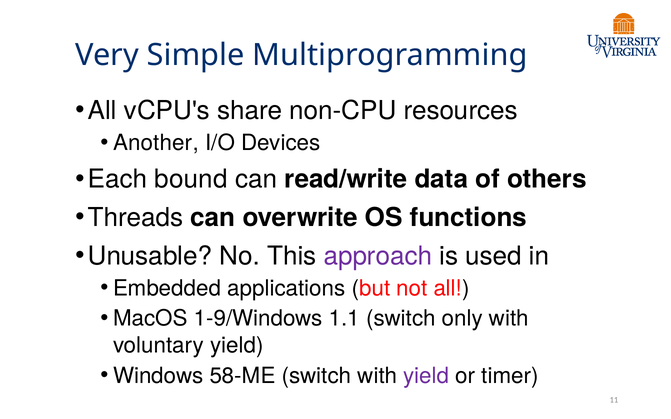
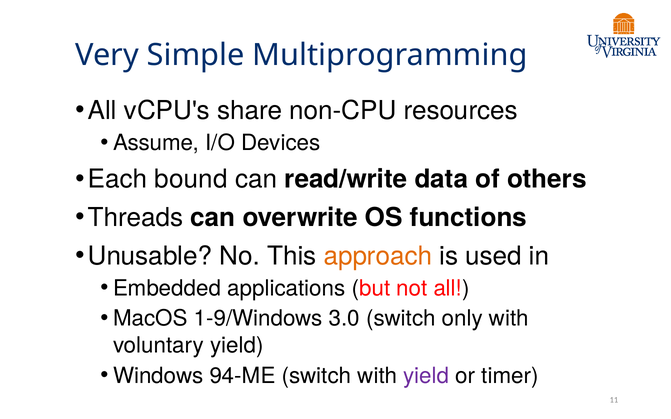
Another: Another -> Assume (156, 143)
approach colour: purple -> orange (378, 256)
1.1: 1.1 -> 3.0 (344, 319)
58-ME: 58-ME -> 94-ME (242, 376)
